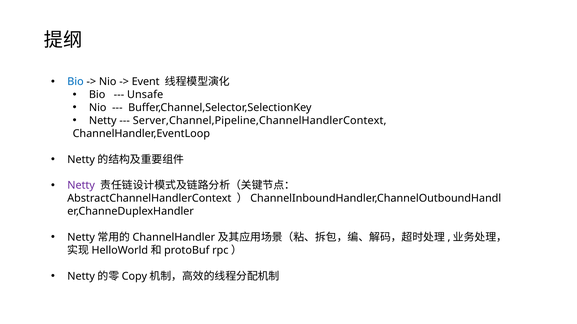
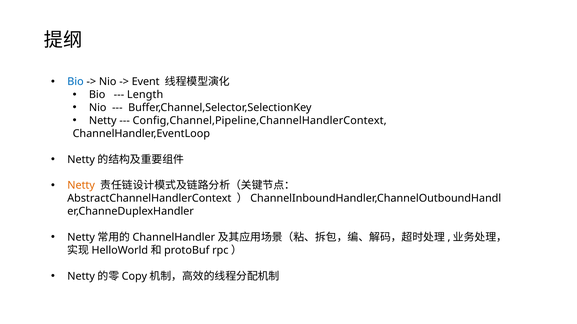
Unsafe: Unsafe -> Length (145, 95)
Server,Channel,Pipeline,ChannelHandlerContext: Server,Channel,Pipeline,ChannelHandlerContext -> Config,Channel,Pipeline,ChannelHandlerContext (260, 121)
Netty colour: purple -> orange (81, 186)
